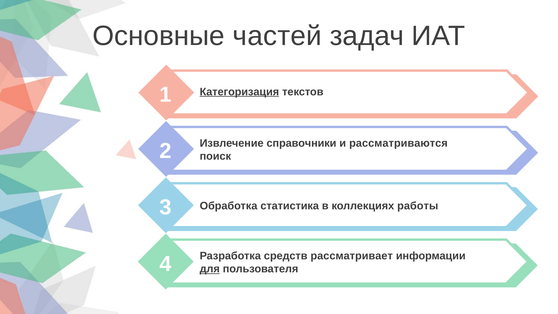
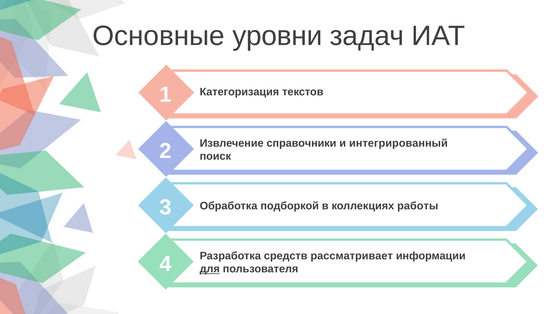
частей: частей -> уровни (277, 36)
Категоризация underline: present -> none (239, 92)
рассматриваются: рассматриваются -> интегрированный (398, 143)
статистика: статистика -> подборкой (290, 206)
